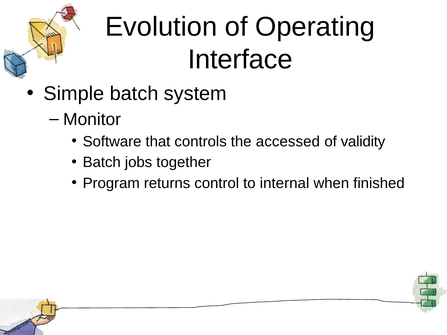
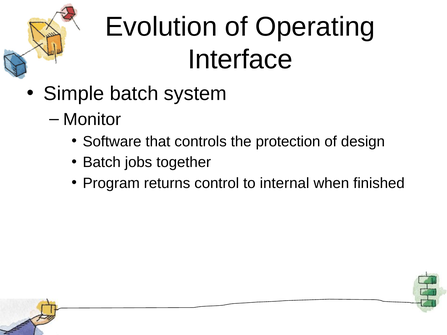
accessed: accessed -> protection (288, 142)
validity: validity -> design (363, 142)
